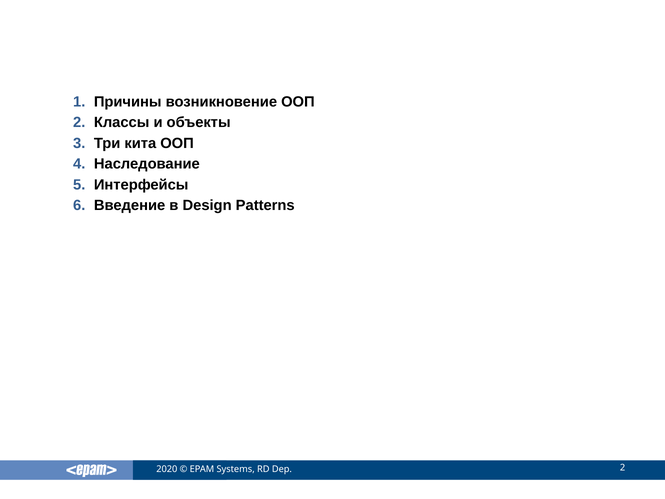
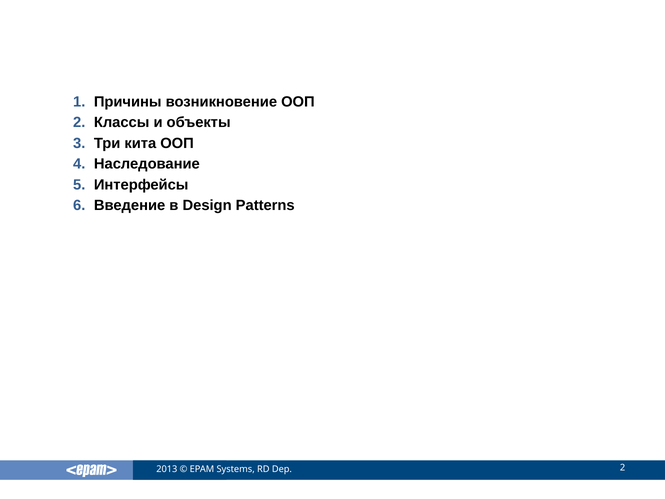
2020: 2020 -> 2013 (167, 469)
